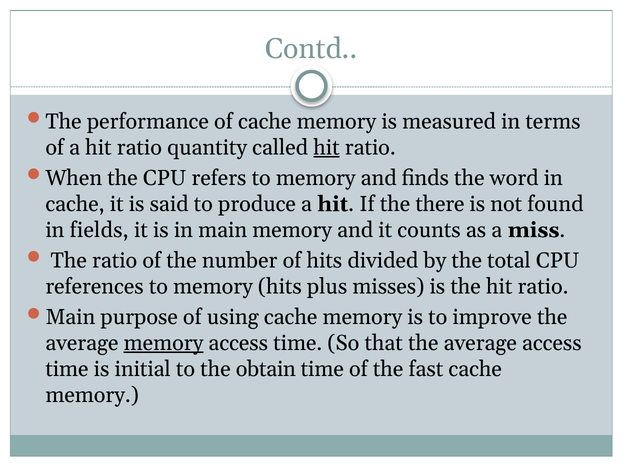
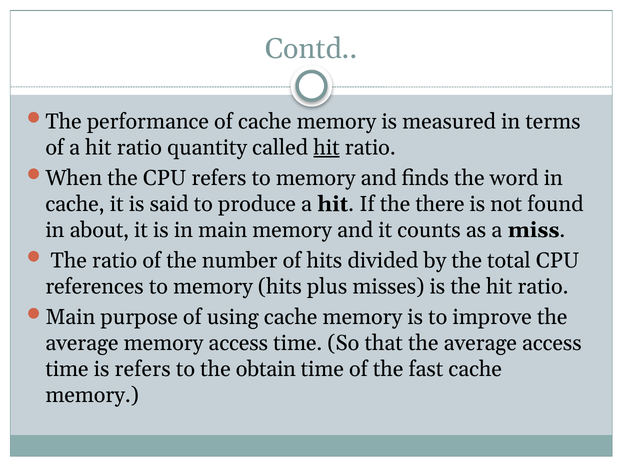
fields: fields -> about (99, 230)
memory underline: present -> none (164, 343)
is initial: initial -> refers (143, 369)
